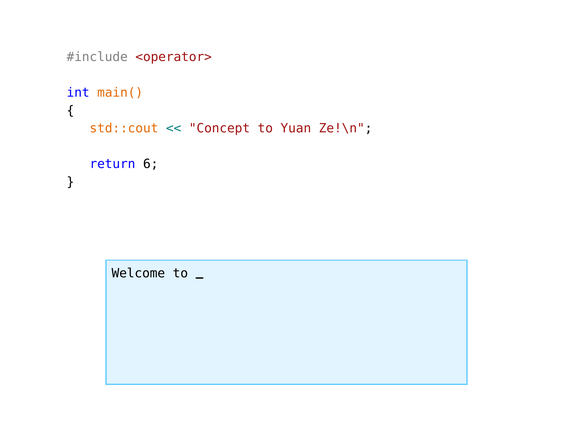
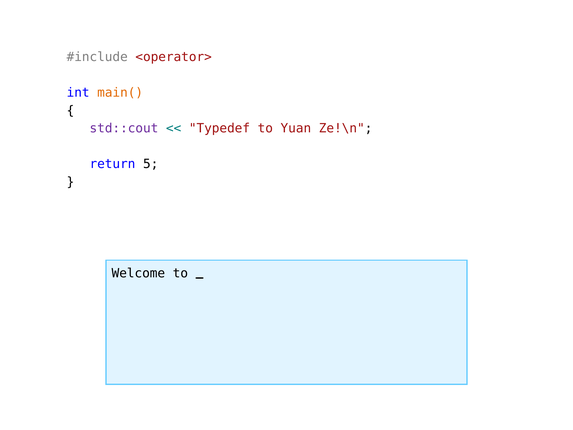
std::cout colour: orange -> purple (124, 128)
Concept: Concept -> Typedef (219, 128)
6: 6 -> 5 (151, 164)
